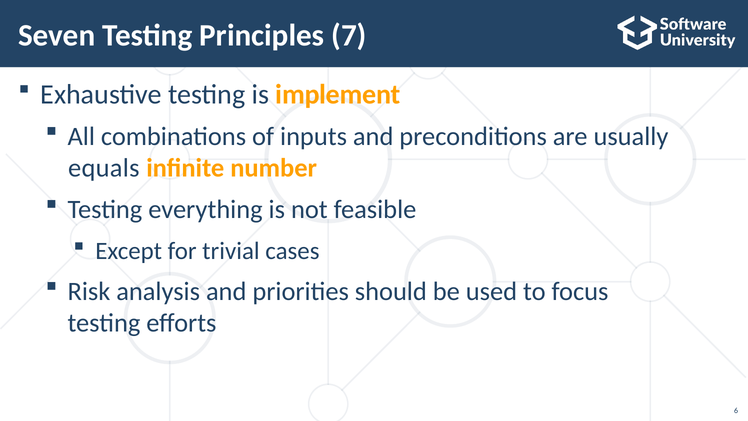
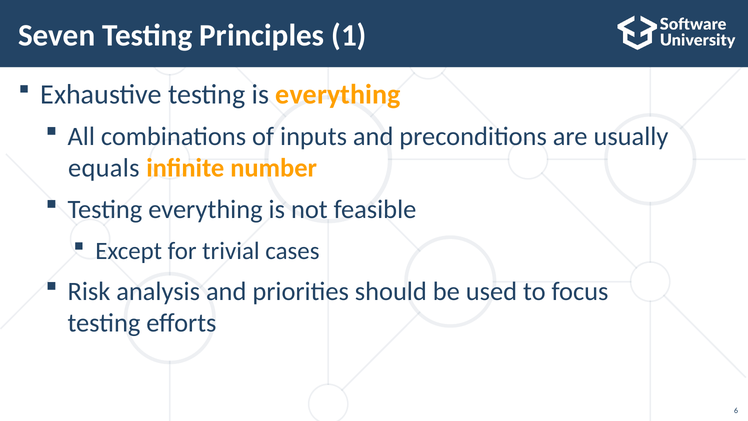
7: 7 -> 1 (349, 35)
is implement: implement -> everything (338, 94)
